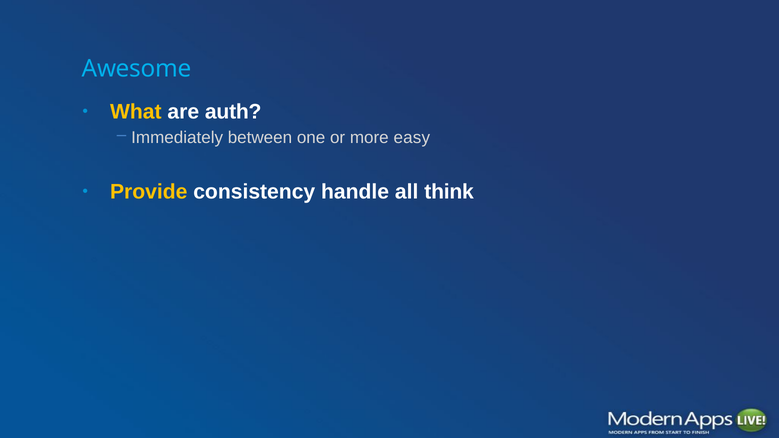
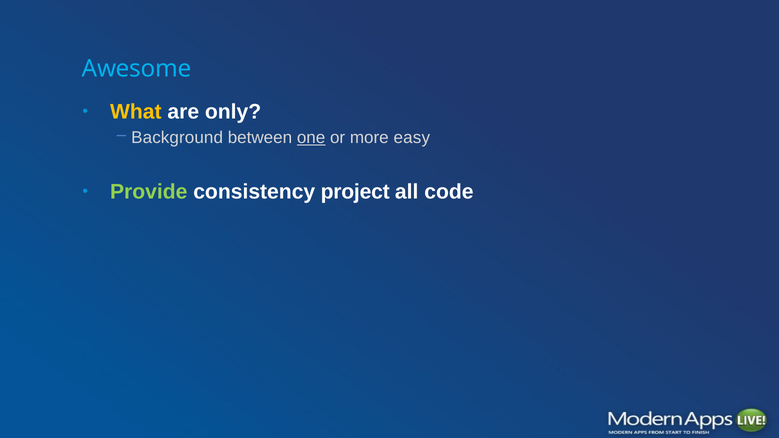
auth: auth -> only (233, 112)
Immediately: Immediately -> Background (177, 138)
one underline: none -> present (311, 138)
Provide colour: yellow -> light green (149, 192)
handle: handle -> project (355, 192)
think: think -> code (449, 192)
